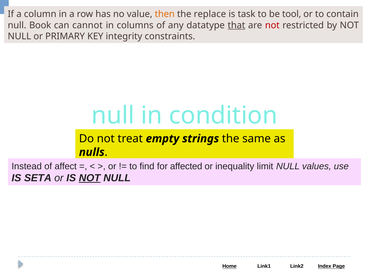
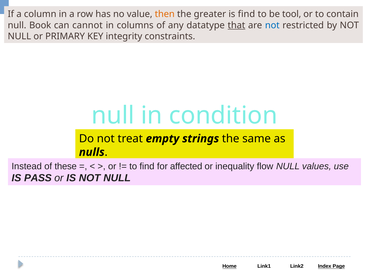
replace: replace -> greater (210, 14)
is task: task -> find (246, 14)
not colour: red -> blue (272, 25)
affect: affect -> these (66, 166)
limit: limit -> flow (265, 166)
SETA: SETA -> PASS (38, 178)
NOT underline: present -> none (90, 178)
